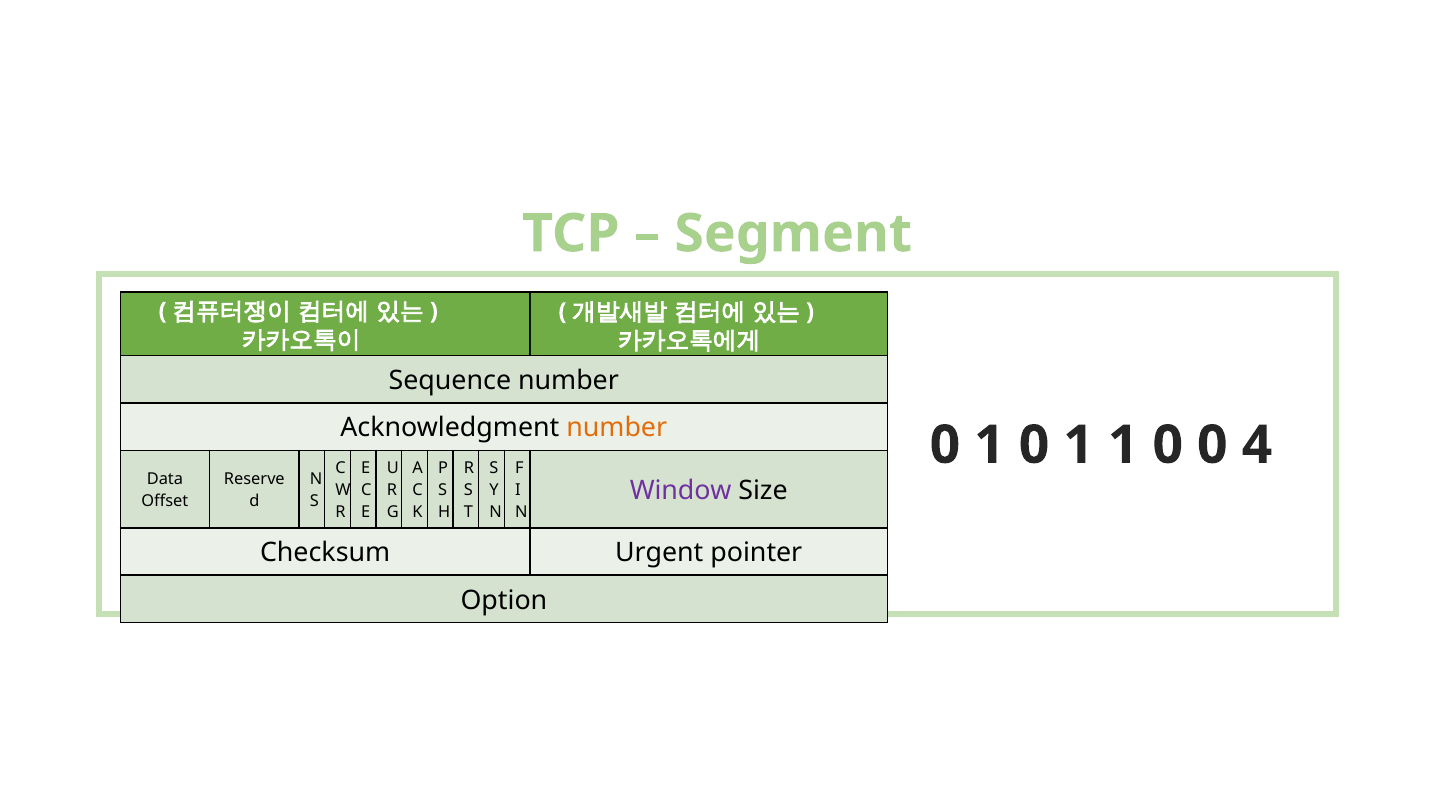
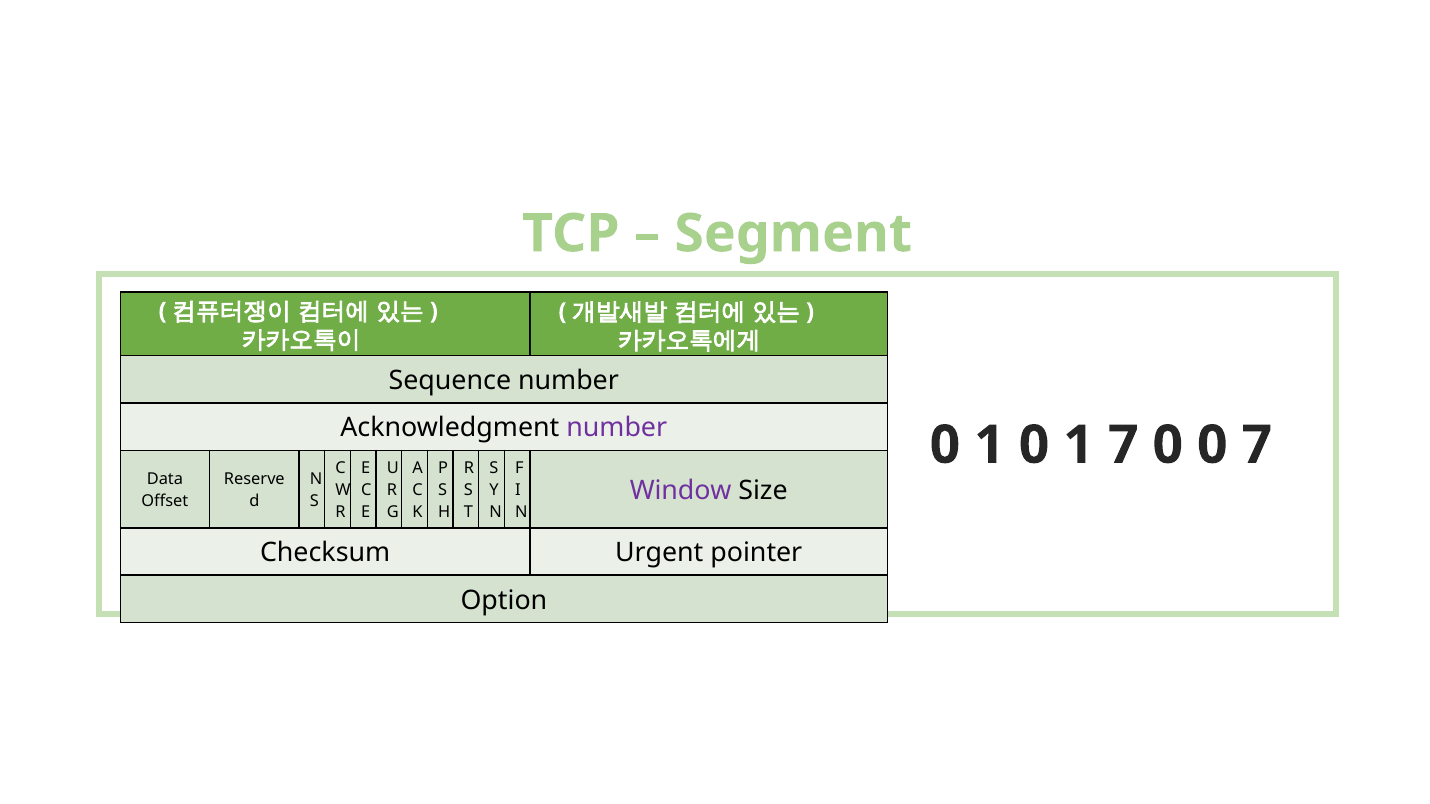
number colour: orange -> purple (617, 428)
1 1: 1 -> 7 (1123, 445)
0 4: 4 -> 7 (1257, 445)
